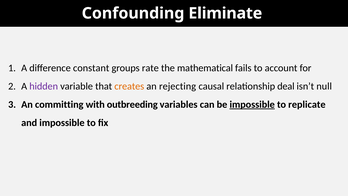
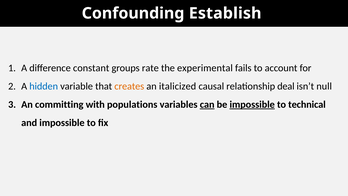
Eliminate: Eliminate -> Establish (225, 13)
mathematical: mathematical -> experimental (205, 68)
hidden colour: purple -> blue (44, 86)
rejecting: rejecting -> italicized (178, 86)
outbreeding: outbreeding -> populations (132, 104)
can underline: none -> present (207, 104)
replicate: replicate -> technical (307, 104)
